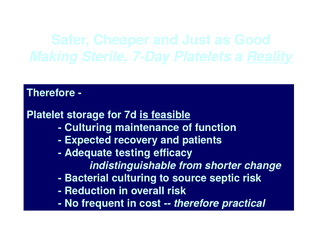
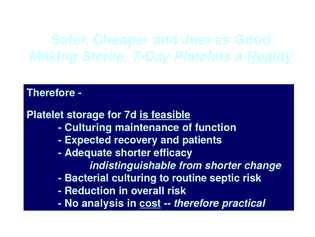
Adequate testing: testing -> shorter (133, 152)
source: source -> routine (190, 178)
frequent: frequent -> analysis (103, 203)
cost underline: none -> present (150, 203)
